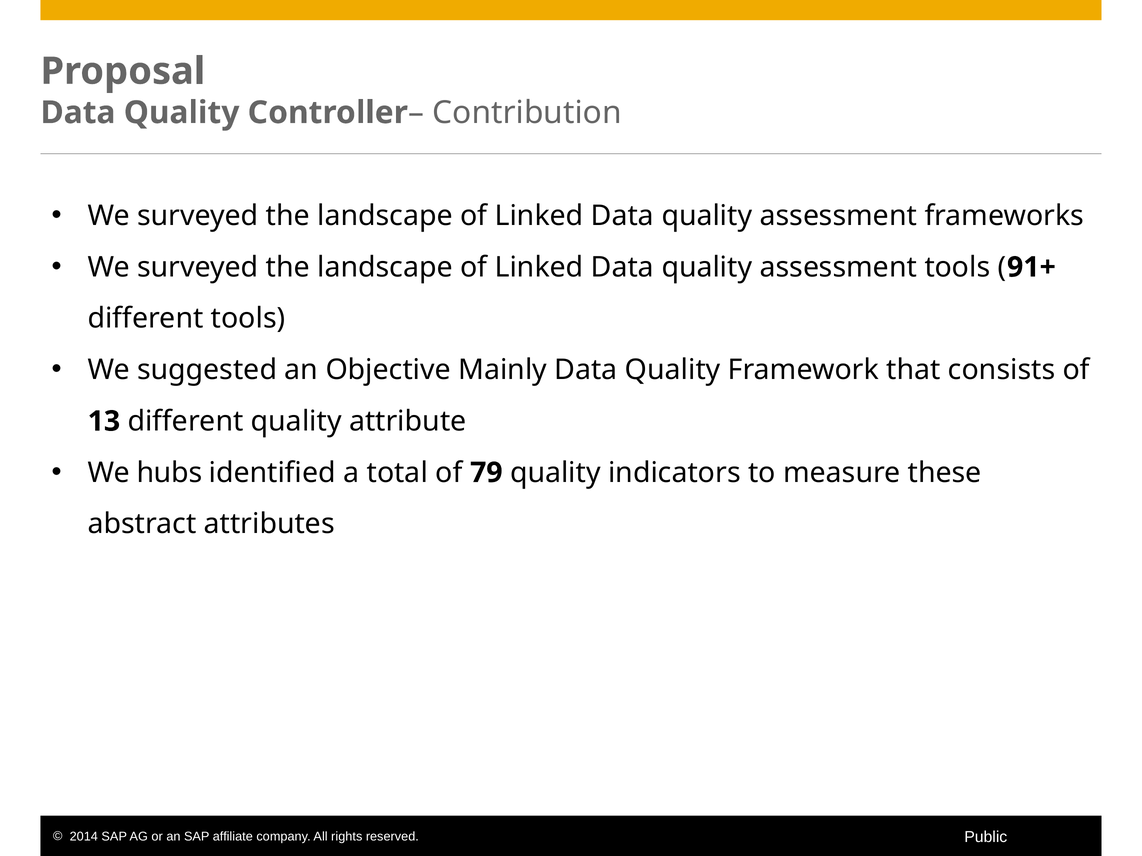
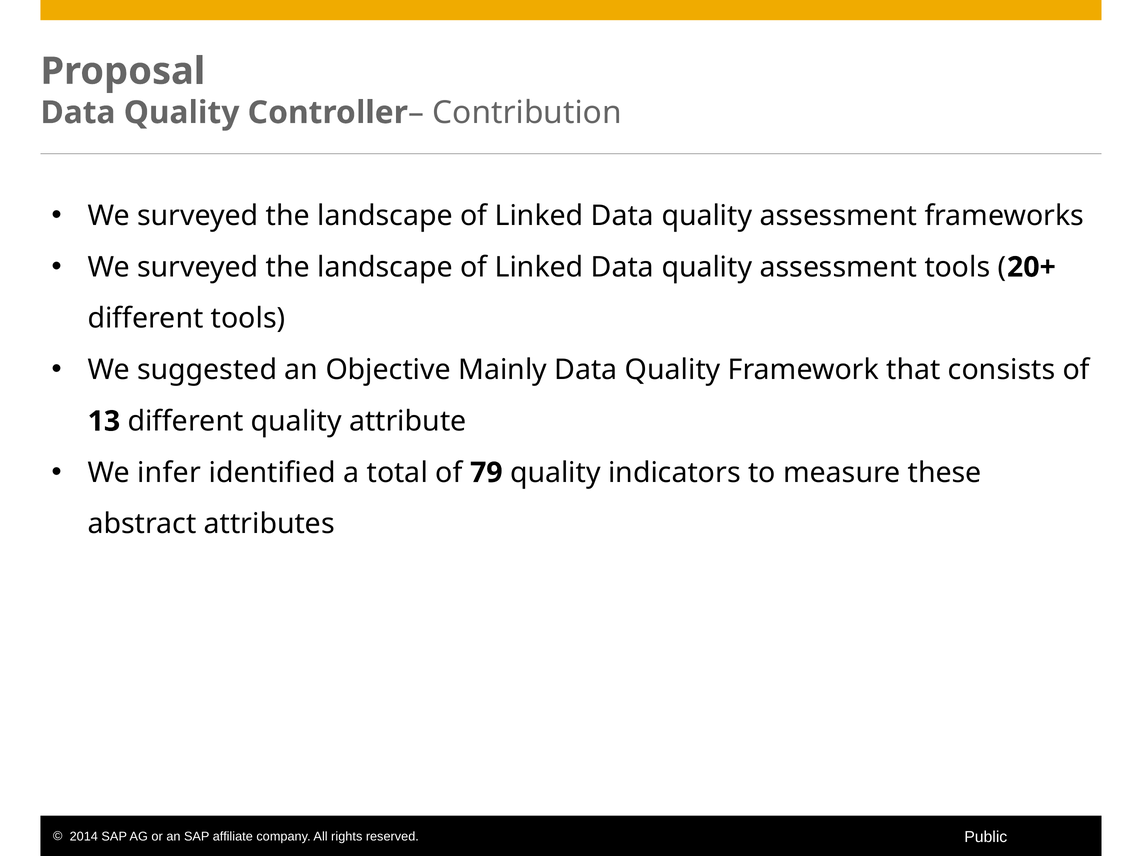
91+: 91+ -> 20+ (1031, 267)
hubs: hubs -> infer (169, 473)
